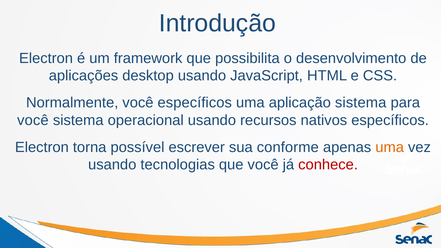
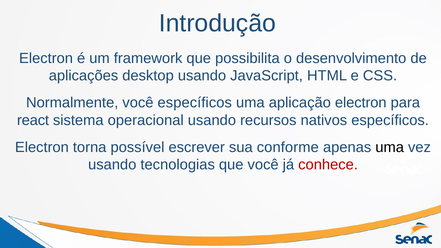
aplicação sistema: sistema -> electron (361, 103)
você: você -> react (33, 120)
uma colour: orange -> black (390, 147)
